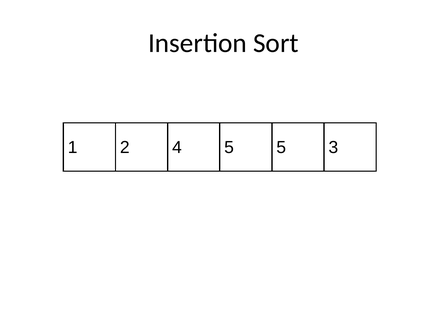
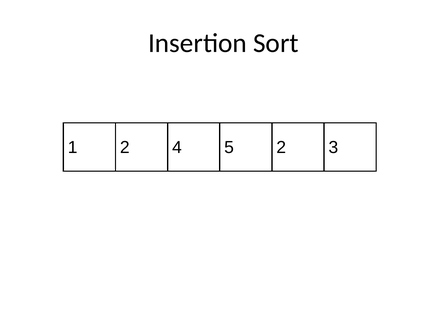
1 5: 5 -> 2 (281, 147)
